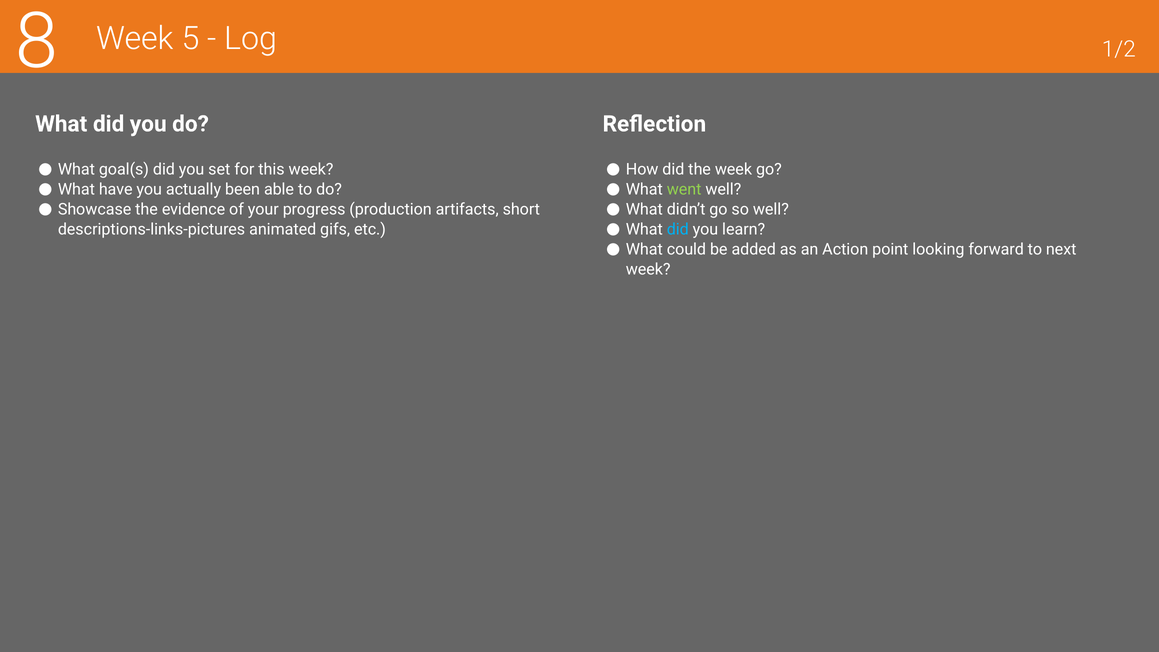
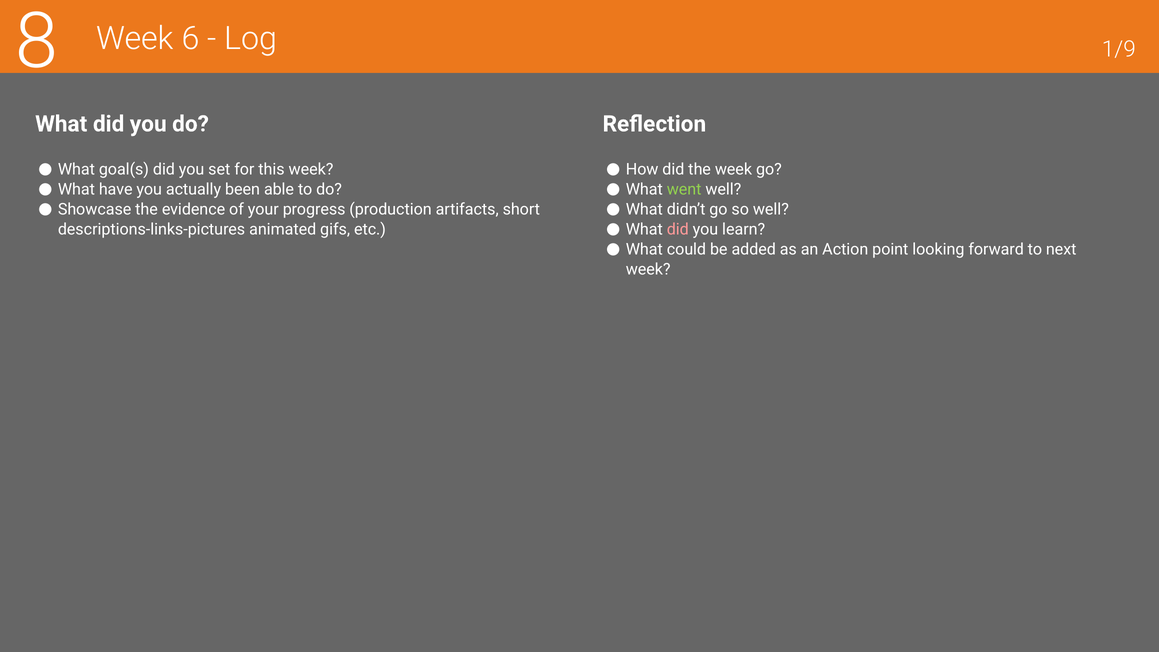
5: 5 -> 6 (190, 39)
1/2: 1/2 -> 1/9 (1119, 49)
did colour: light blue -> pink (678, 229)
